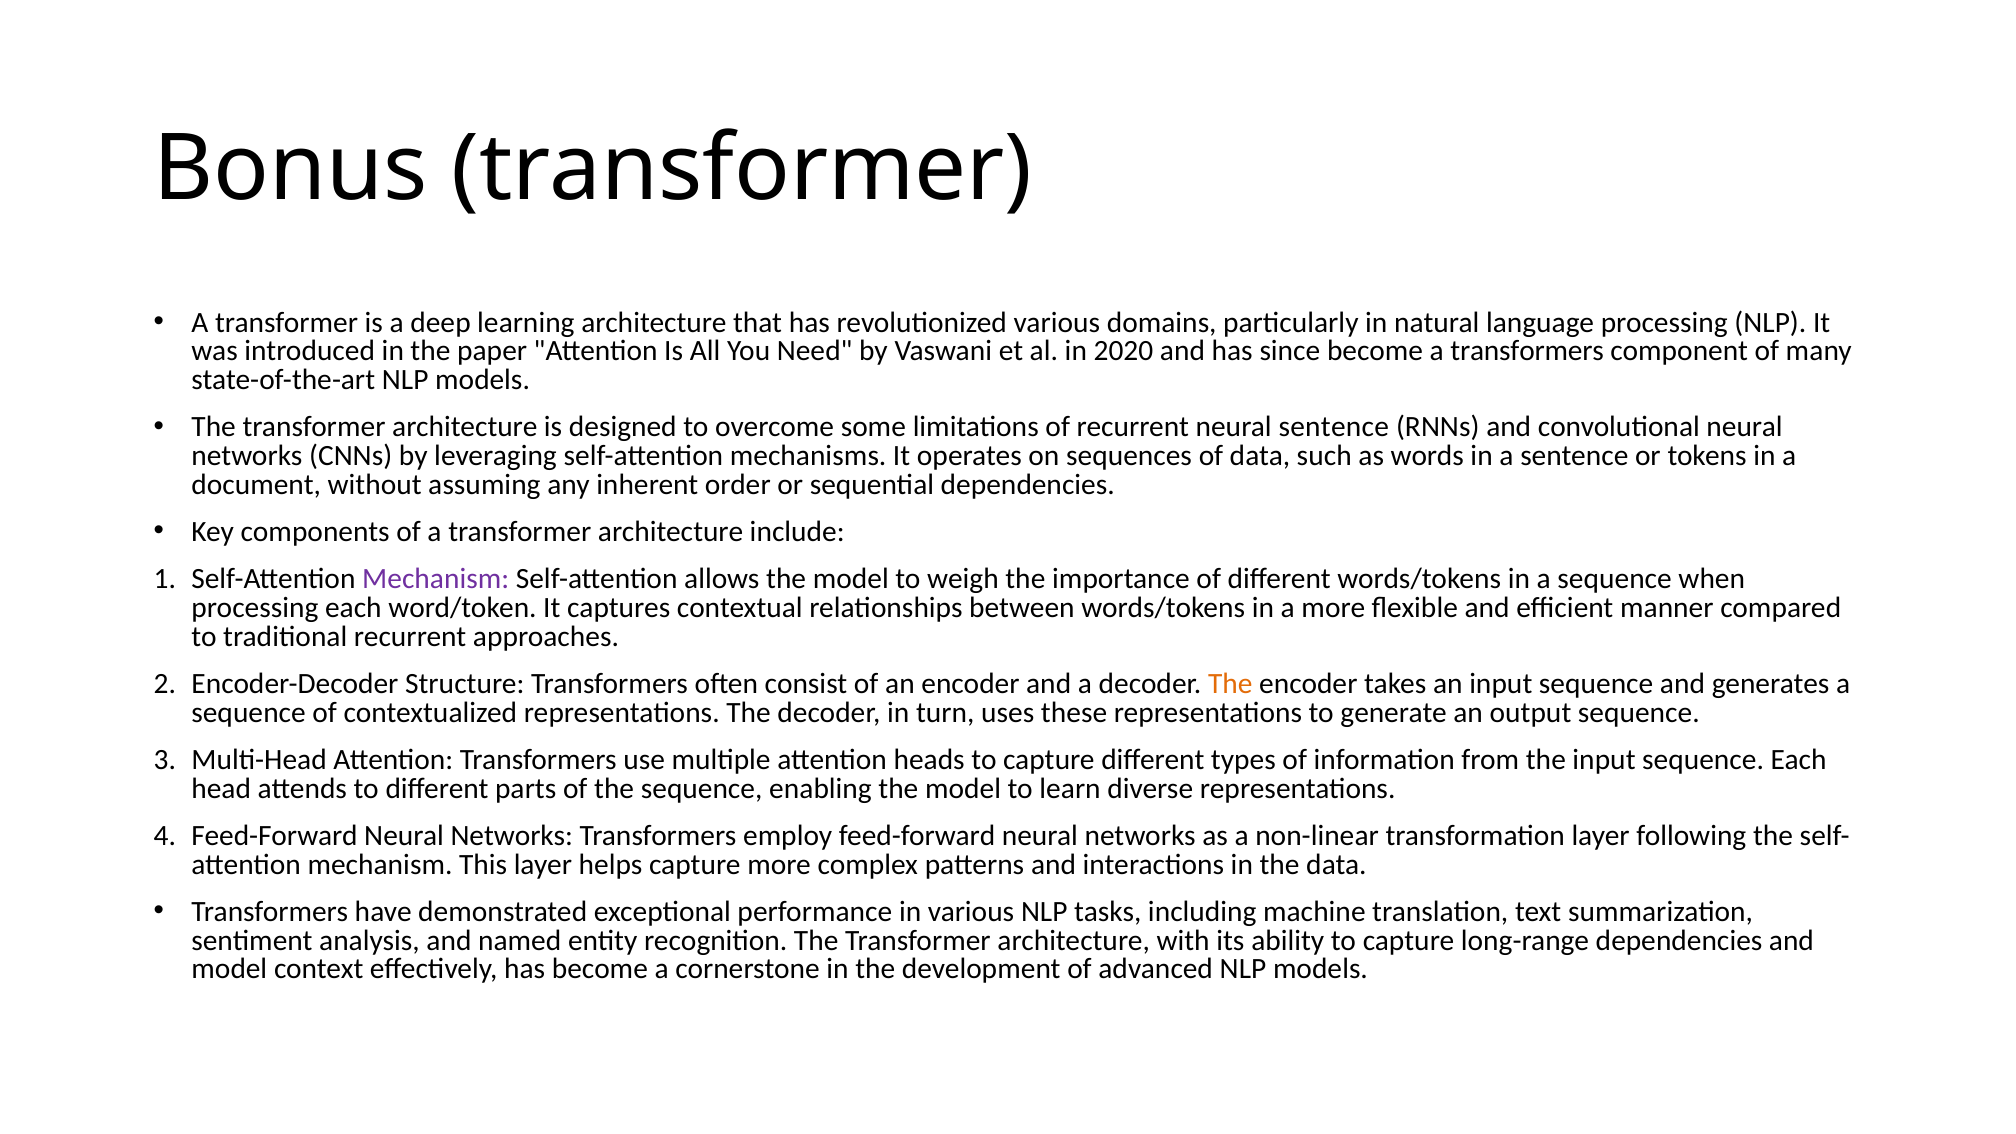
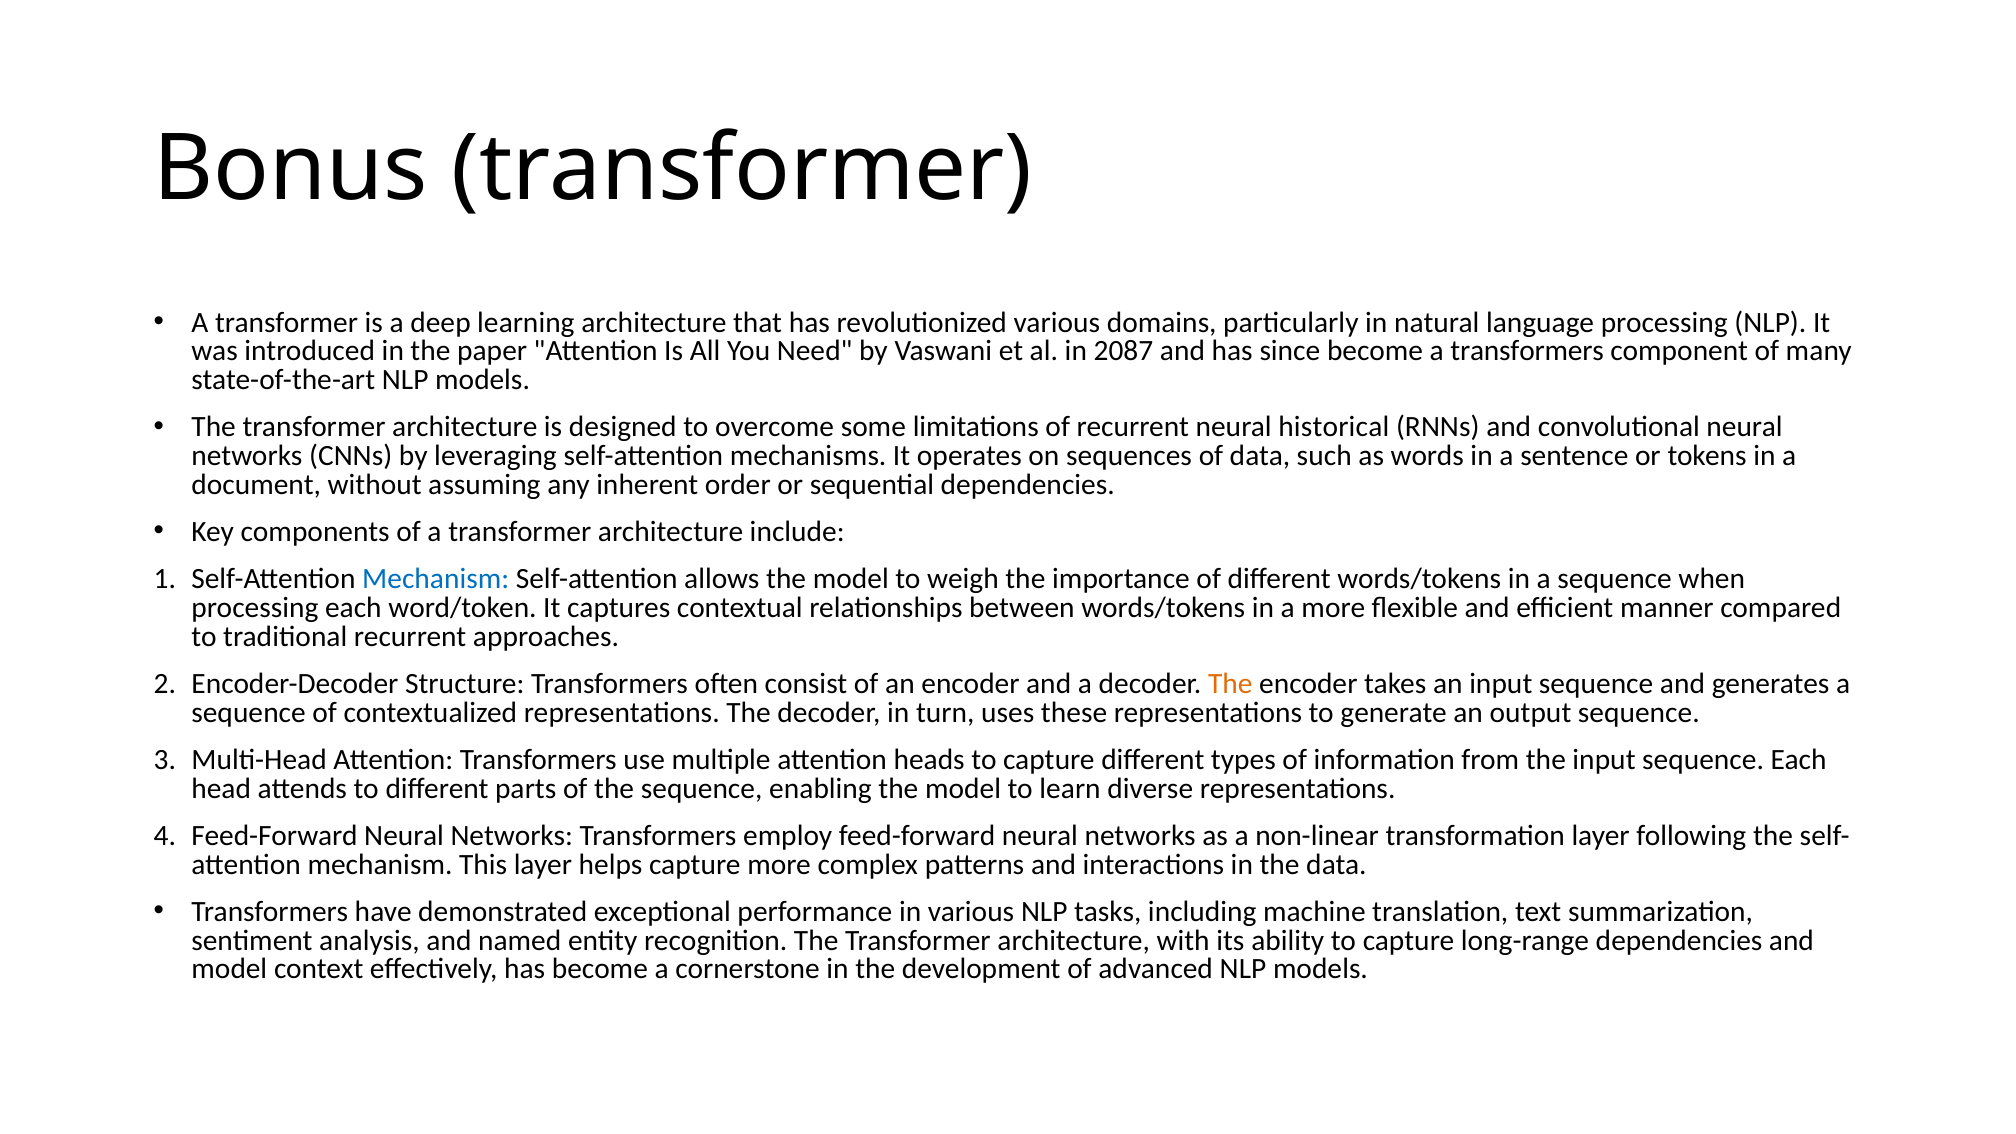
2020: 2020 -> 2087 (1123, 351)
neural sentence: sentence -> historical (1334, 427)
Mechanism colour: purple -> blue (436, 579)
